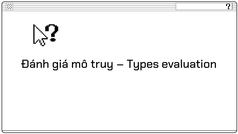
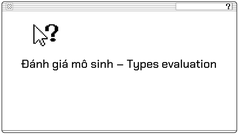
truy: truy -> sinh (102, 64)
